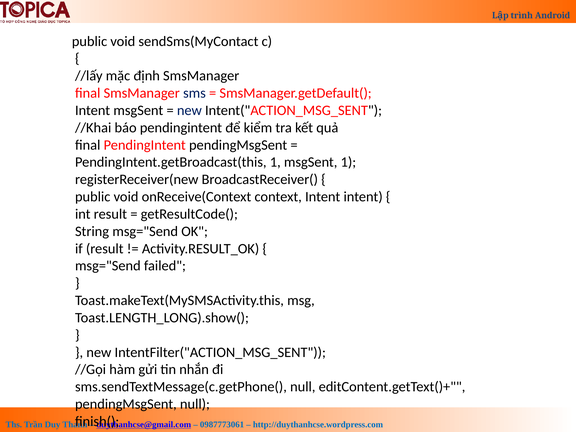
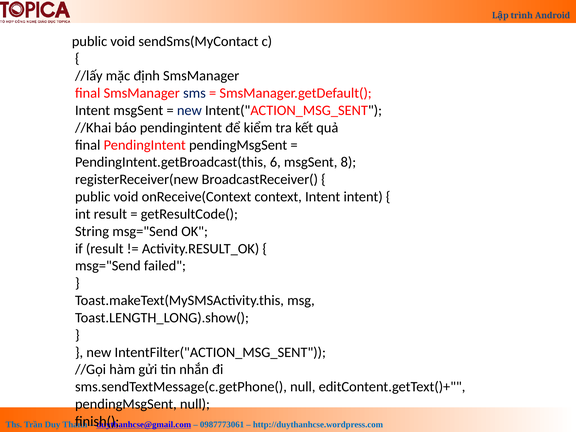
PendingIntent.getBroadcast(this 1: 1 -> 6 (275, 162)
msgSent 1: 1 -> 8 (348, 162)
